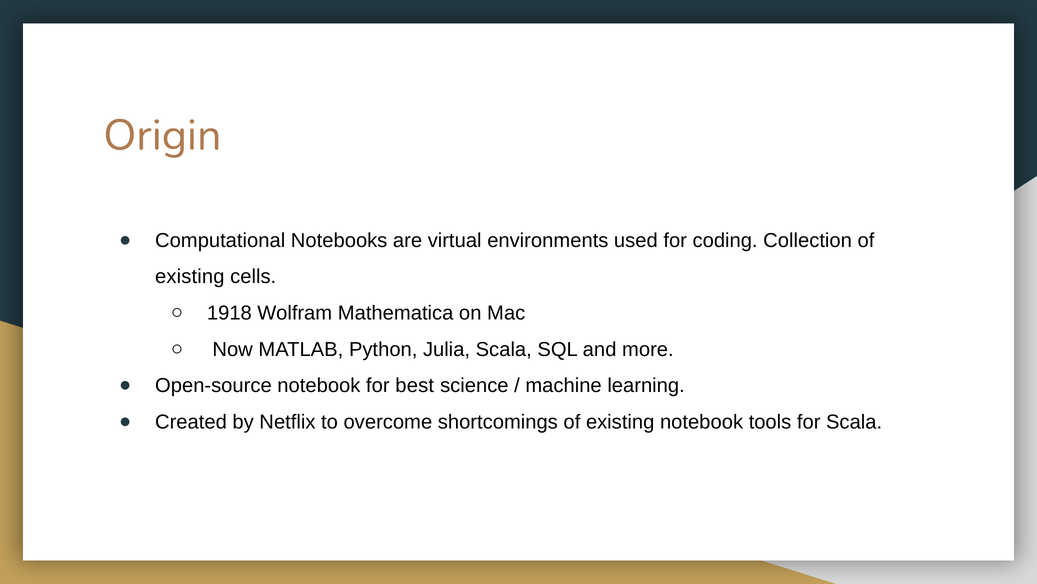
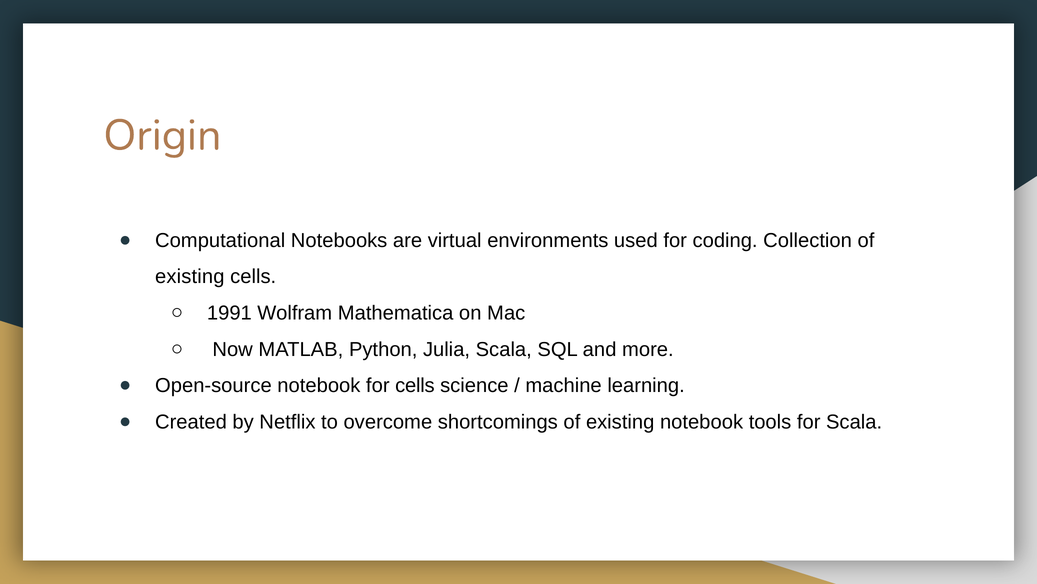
1918: 1918 -> 1991 (229, 313)
for best: best -> cells (415, 385)
